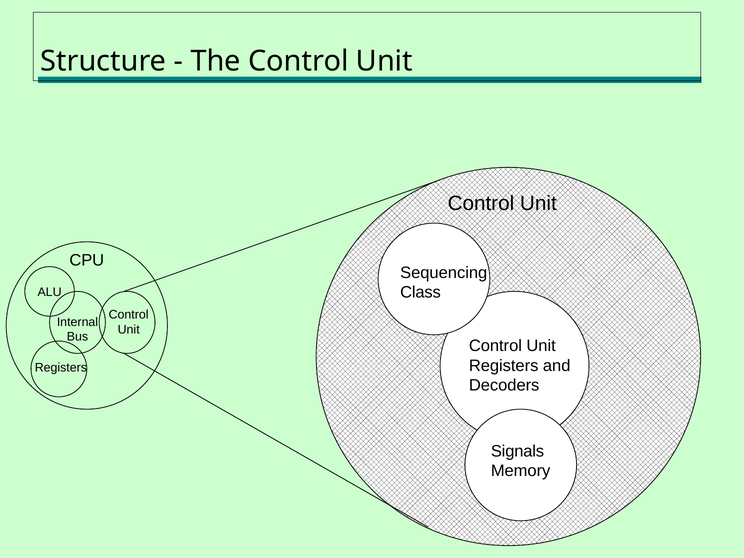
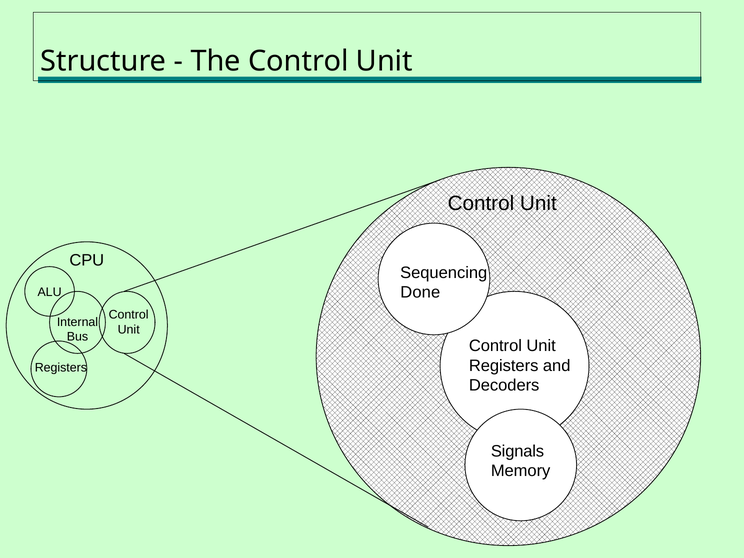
Class: Class -> Done (420, 292)
